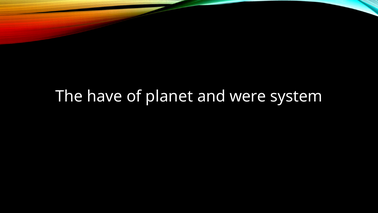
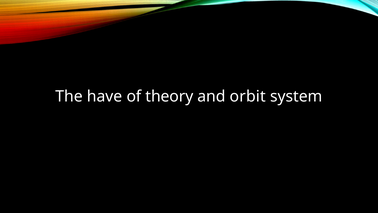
planet: planet -> theory (169, 96)
were: were -> orbit (248, 96)
